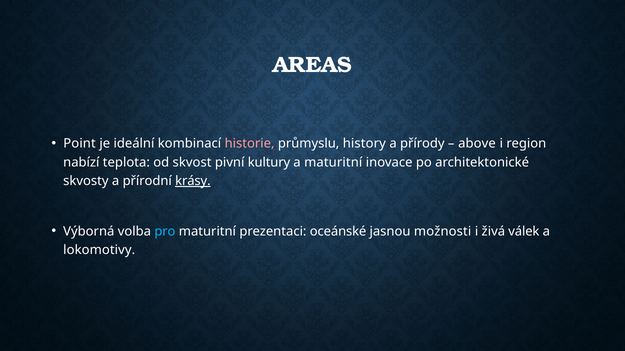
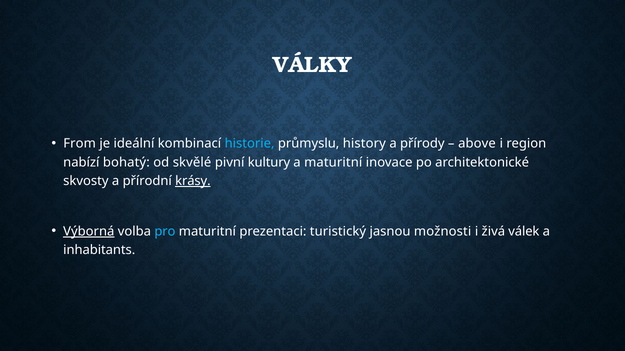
AREAS: AREAS -> VÁLKY (312, 65)
Point: Point -> From (80, 144)
historie colour: pink -> light blue (250, 144)
teplota: teplota -> bohatý (126, 163)
skvost: skvost -> skvělé (192, 163)
Výborná underline: none -> present (89, 232)
oceánské: oceánské -> turistický (338, 232)
lokomotivy: lokomotivy -> inhabitants (99, 251)
